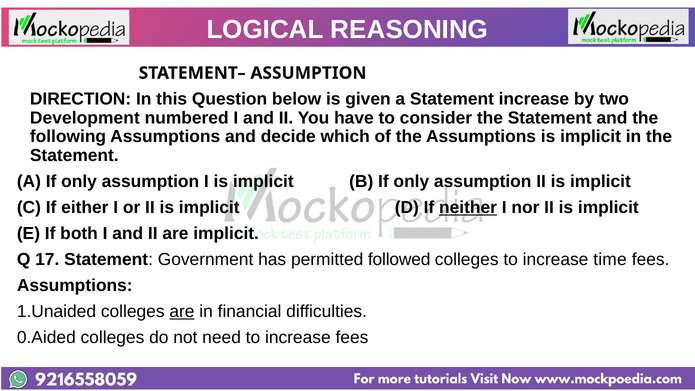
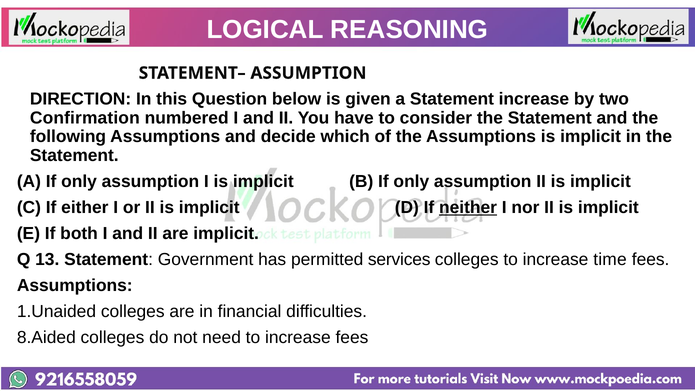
Development: Development -> Confirmation (85, 118)
17: 17 -> 13 (47, 259)
followed: followed -> services (399, 259)
are underline: present -> none (182, 311)
0.Aided: 0.Aided -> 8.Aided (46, 337)
